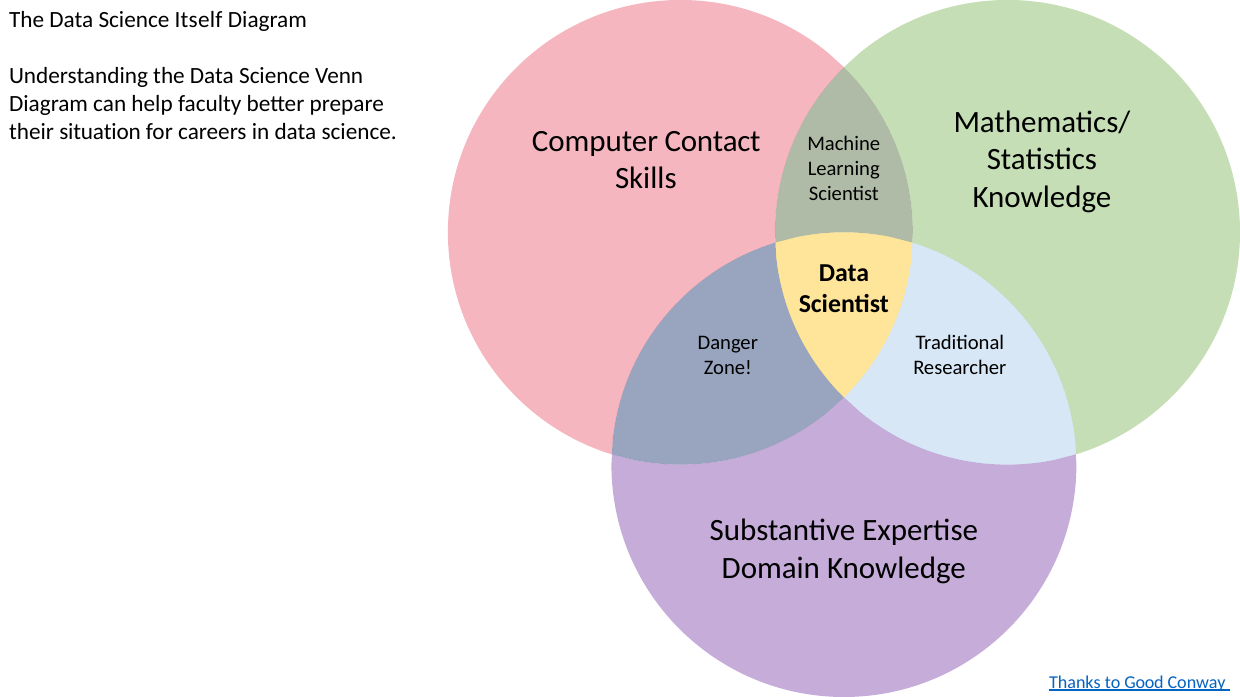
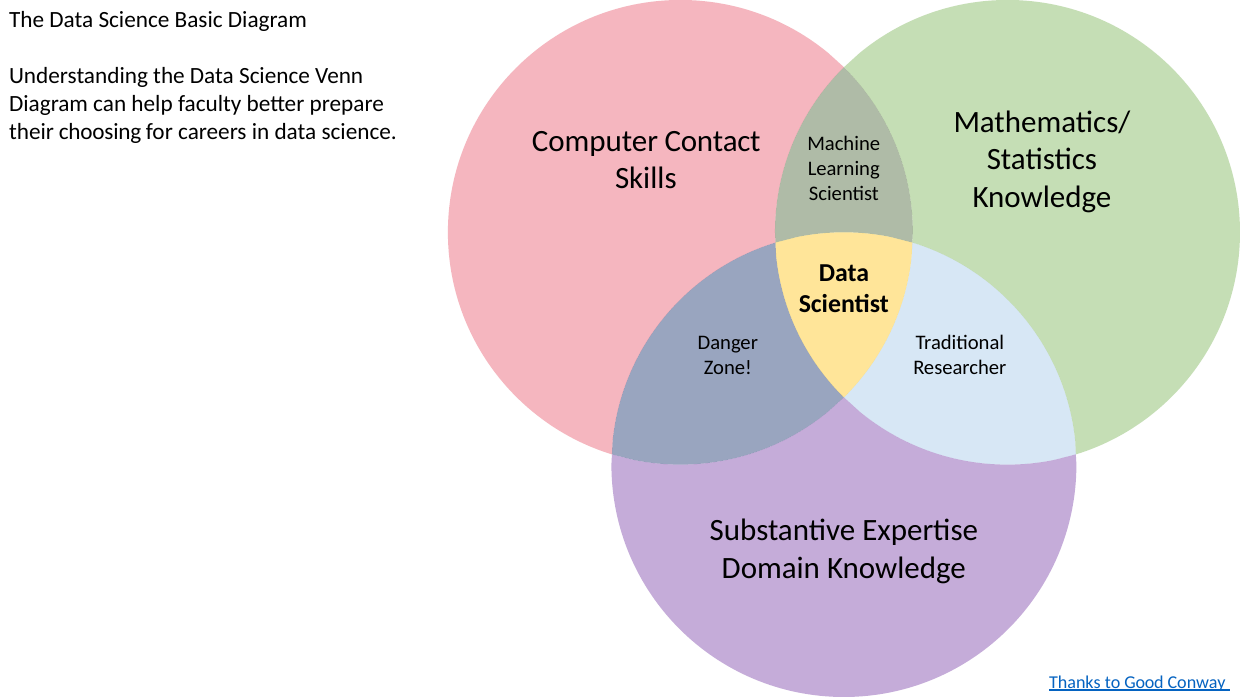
Itself: Itself -> Basic (199, 20)
situation: situation -> choosing (100, 132)
